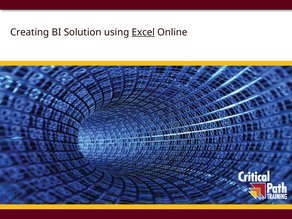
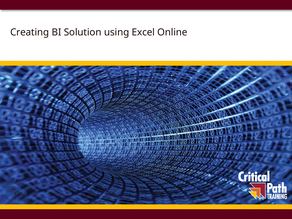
Excel underline: present -> none (143, 32)
